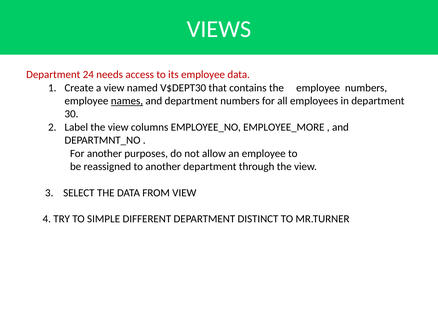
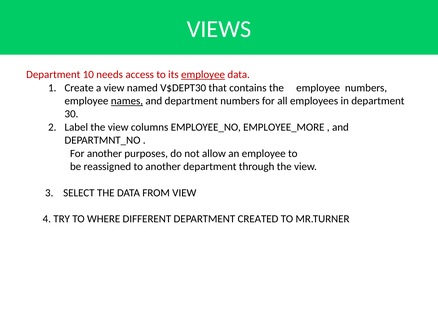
24: 24 -> 10 (88, 75)
employee underline: none -> present (203, 75)
SIMPLE: SIMPLE -> WHERE (104, 219)
DISTINCT: DISTINCT -> CREATED (258, 219)
